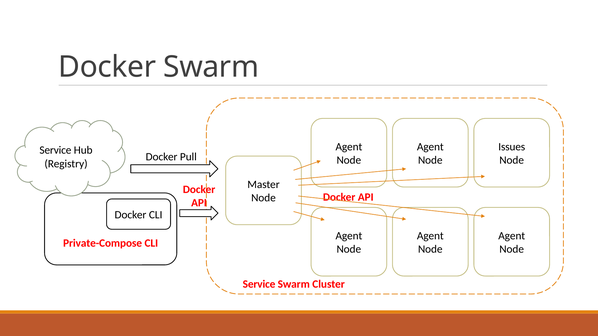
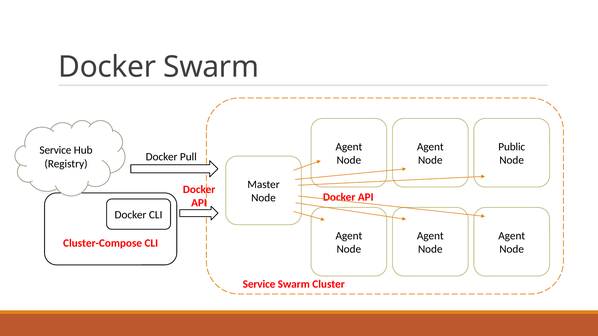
Issues: Issues -> Public (512, 147)
Private-Compose: Private-Compose -> Cluster-Compose (103, 243)
